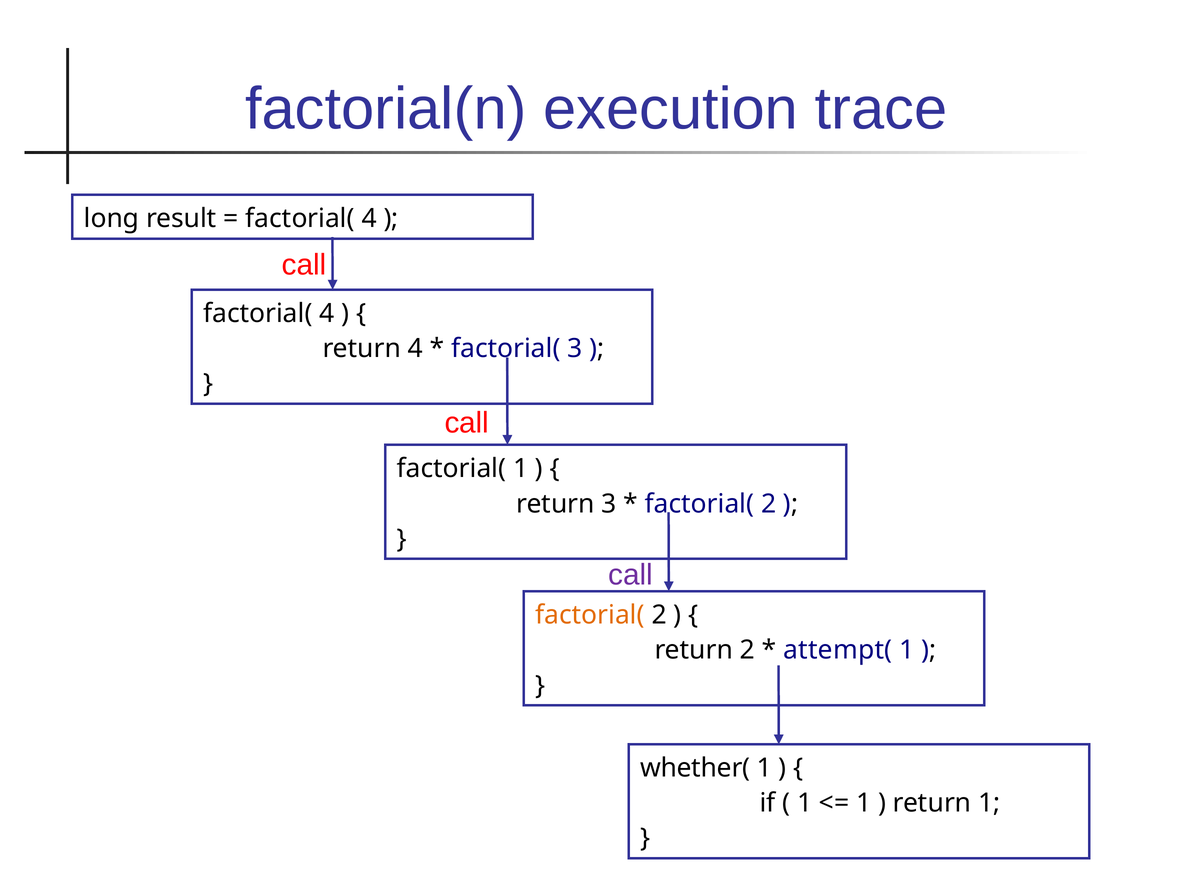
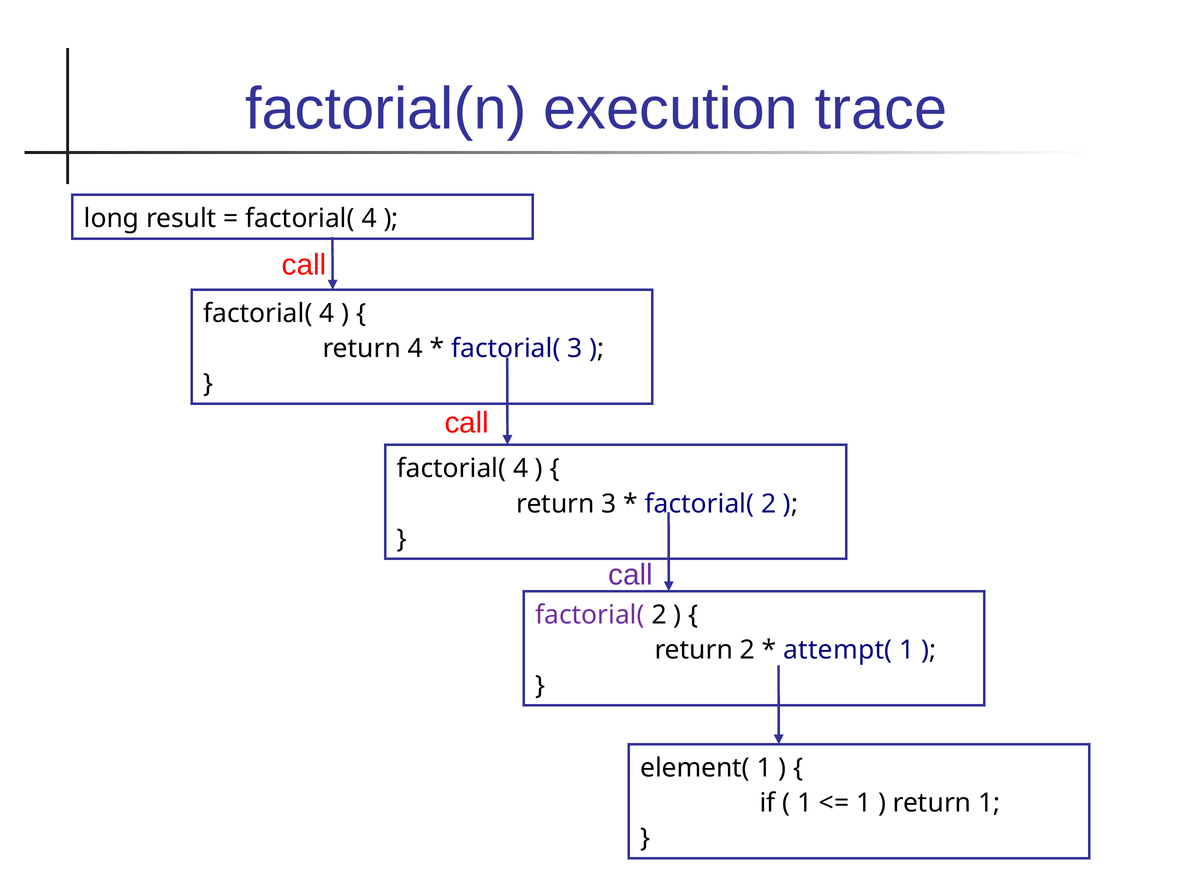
1: 1 -> 4 (521, 469)
factorial( colour: orange -> purple (590, 615)
whether(: whether( -> element( (695, 768)
